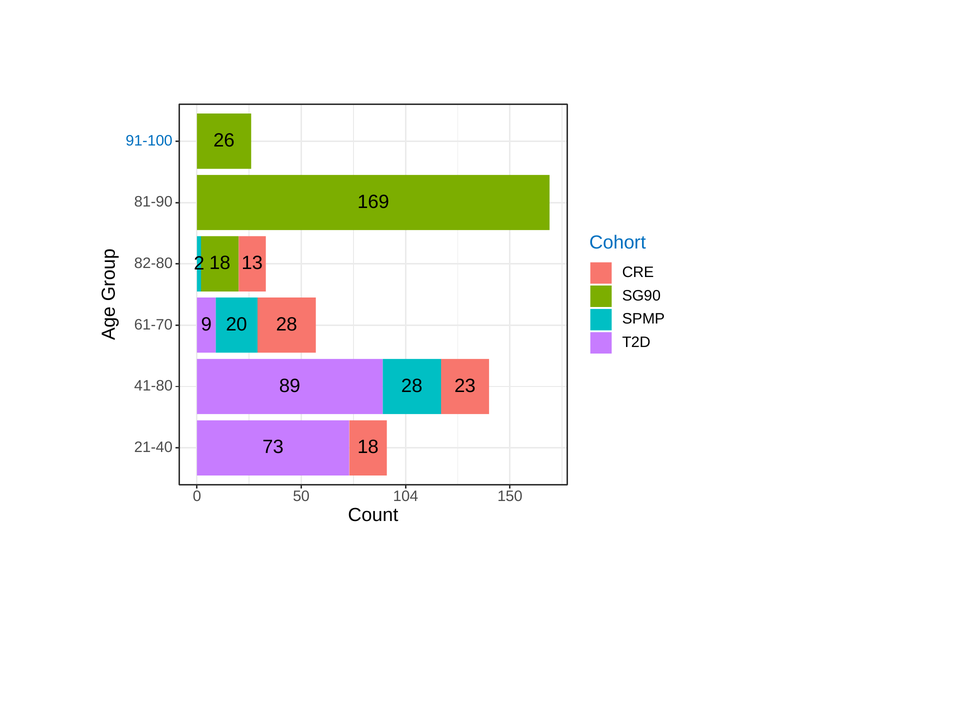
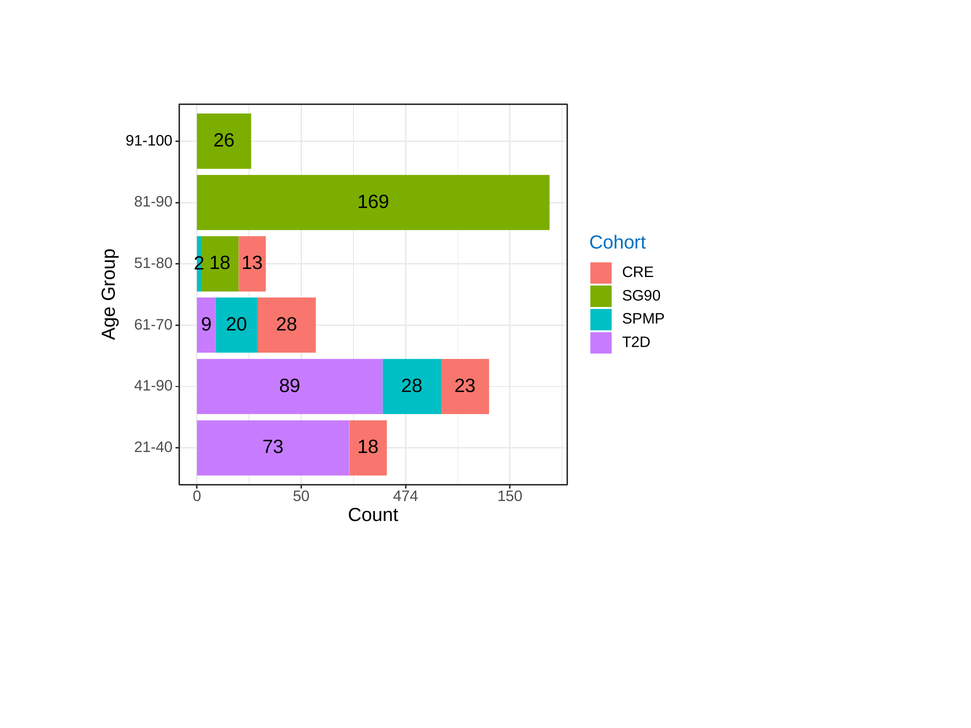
91-100 colour: blue -> black (149, 141)
82-80: 82-80 -> 51-80 (153, 263)
41-80: 41-80 -> 41-90 (153, 386)
104: 104 -> 474 (406, 496)
